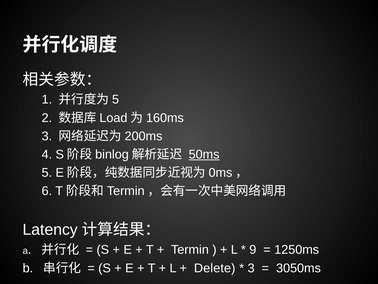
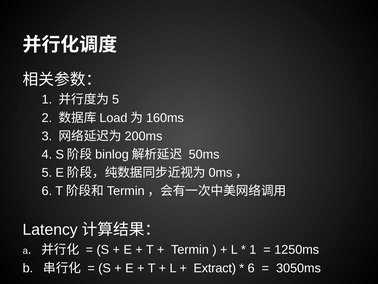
50ms underline: present -> none (204, 154)
9: 9 -> 1 (253, 249)
Delete: Delete -> Extract (215, 268)
3: 3 -> 6 (251, 268)
